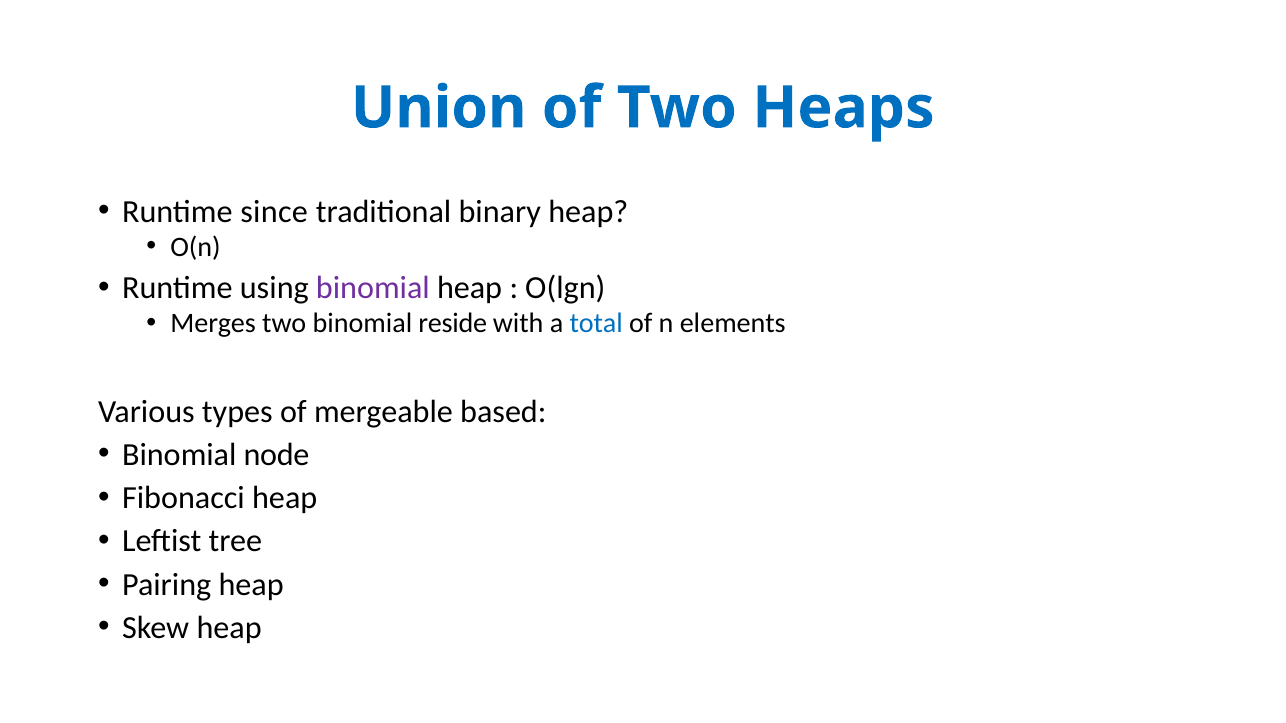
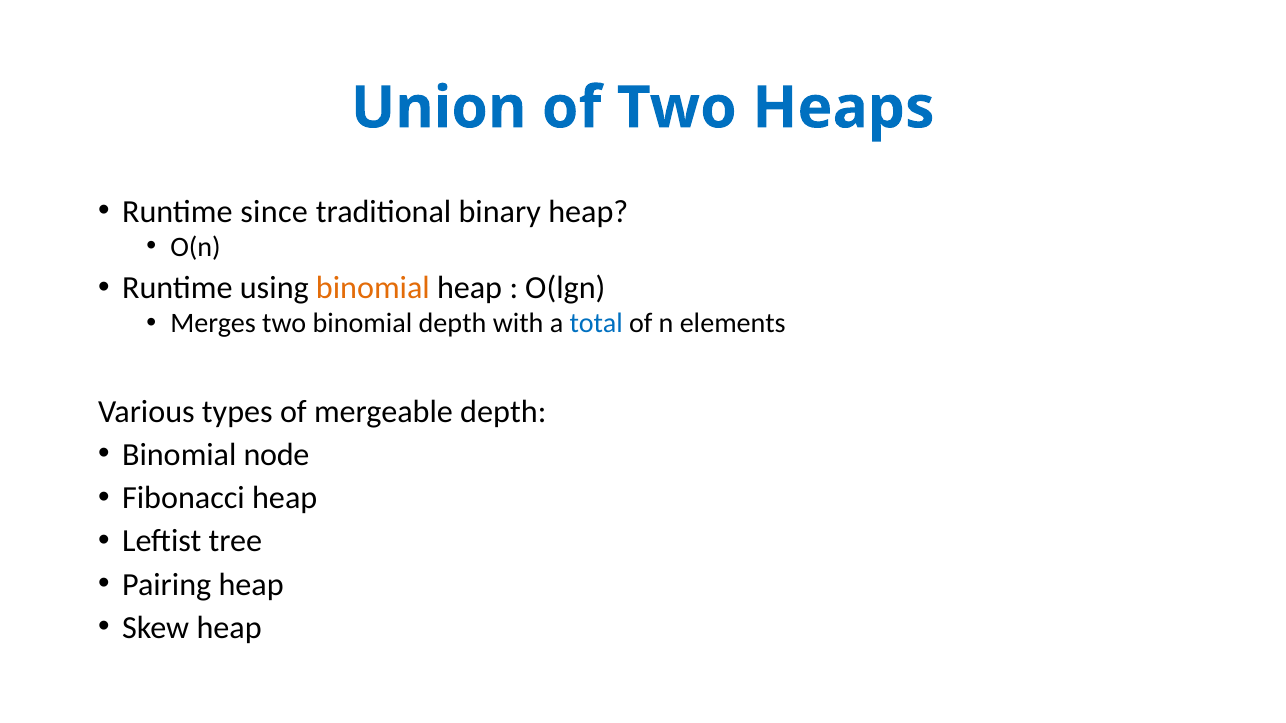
binomial colour: purple -> orange (373, 288)
binomial reside: reside -> depth (453, 324)
mergeable based: based -> depth (503, 412)
